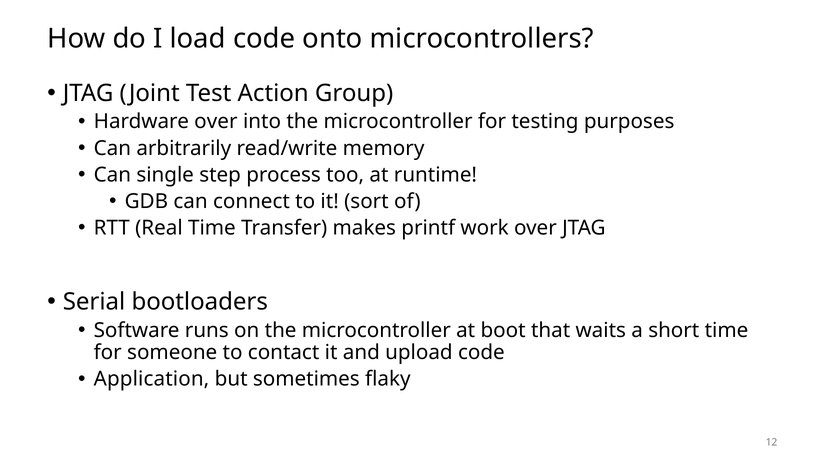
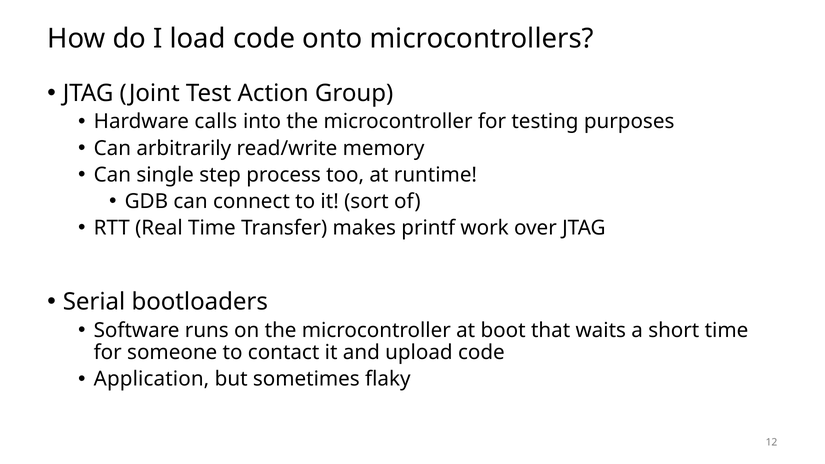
Hardware over: over -> calls (216, 122)
